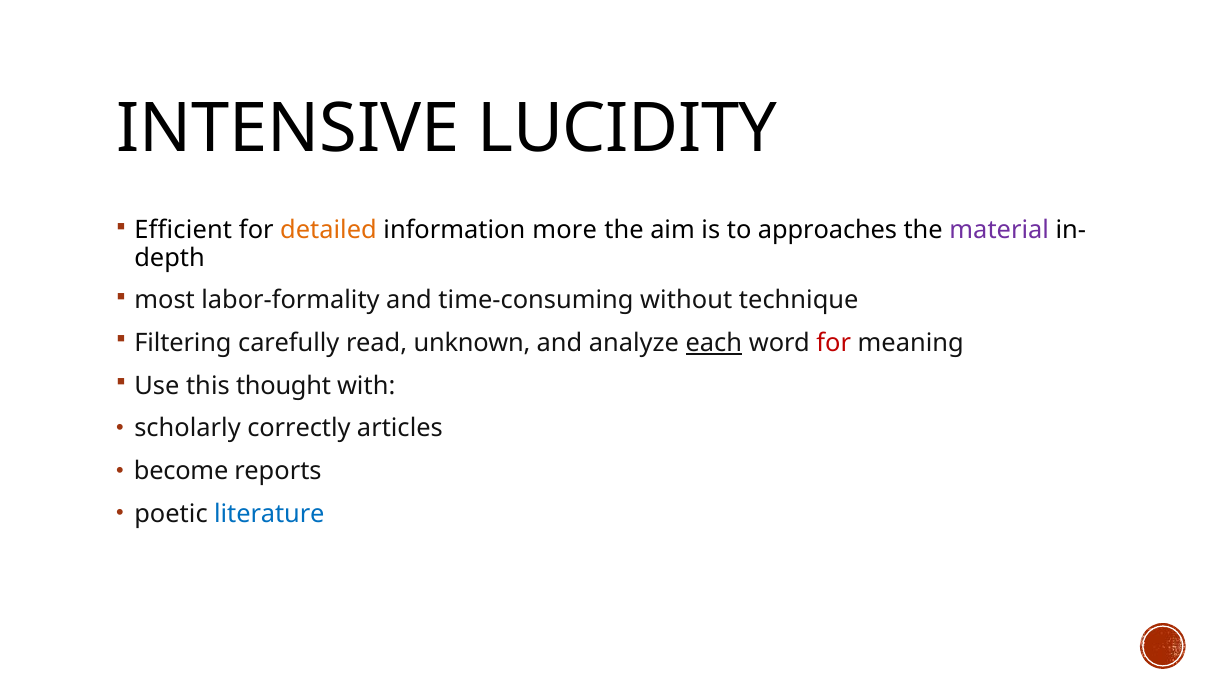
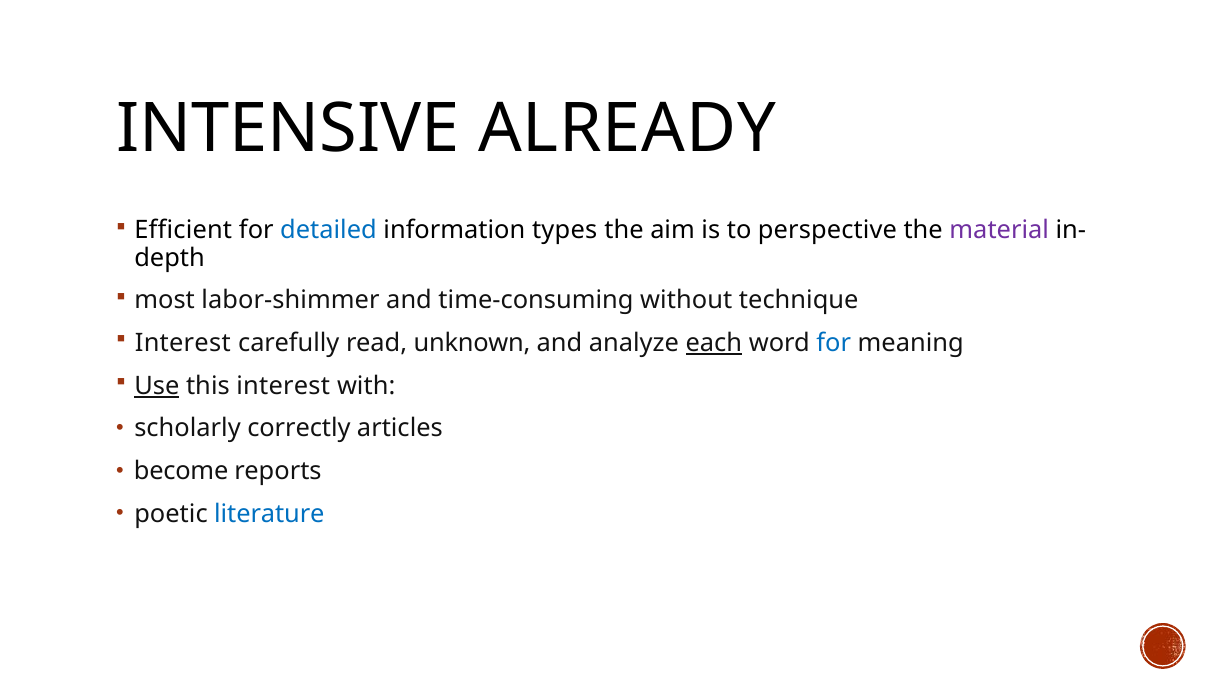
LUCIDITY: LUCIDITY -> ALREADY (627, 128)
detailed colour: orange -> blue (328, 230)
more: more -> types (565, 230)
approaches: approaches -> perspective (827, 230)
labor-formality: labor-formality -> labor-shimmer (291, 300)
Filtering: Filtering -> Interest (183, 343)
for colour: red -> blue (834, 343)
Use underline: none -> present (157, 386)
this thought: thought -> interest (283, 386)
